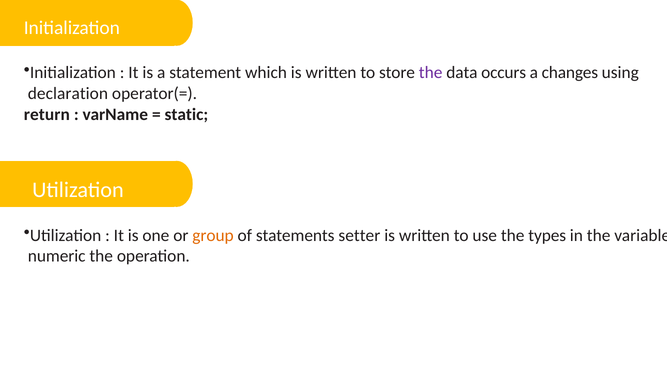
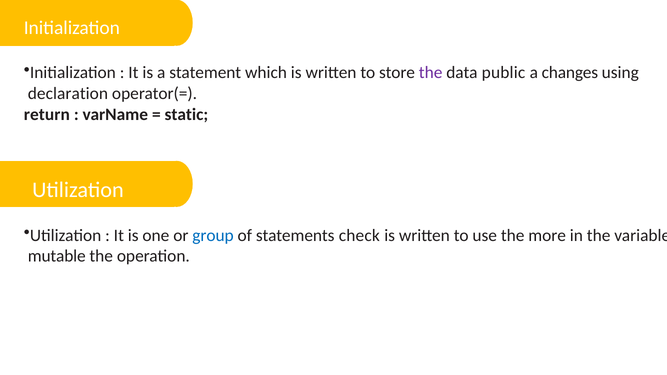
occurs: occurs -> public (503, 73)
group colour: orange -> blue (213, 236)
setter: setter -> check (359, 236)
types: types -> more (547, 236)
numeric: numeric -> mutable (57, 256)
